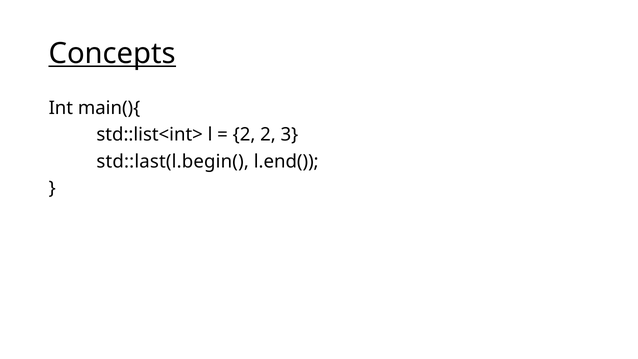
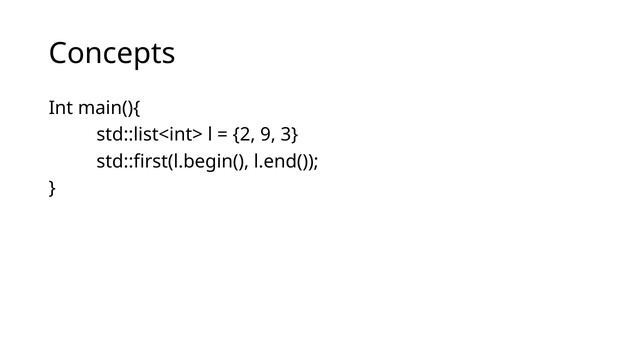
Concepts underline: present -> none (112, 54)
2 2: 2 -> 9 (268, 135)
std::last(l.begin(: std::last(l.begin( -> std::first(l.begin( (173, 161)
